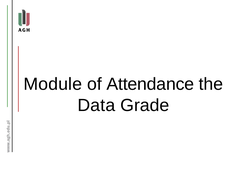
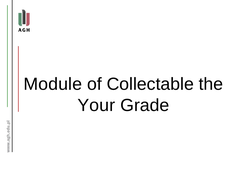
Attendance: Attendance -> Collectable (150, 85)
Data: Data -> Your (96, 106)
